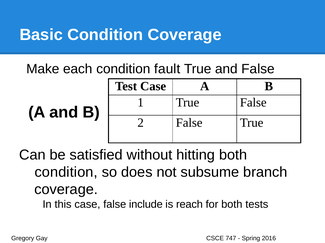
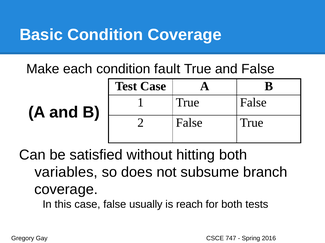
condition: condition -> variables (66, 173)
include: include -> usually (146, 205)
